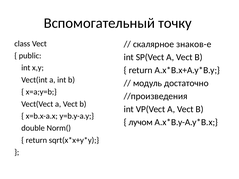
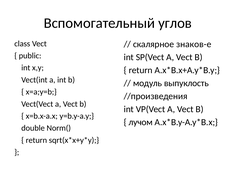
точку: точку -> углов (175, 23)
достаточно: достаточно -> выпуклость (186, 83)
